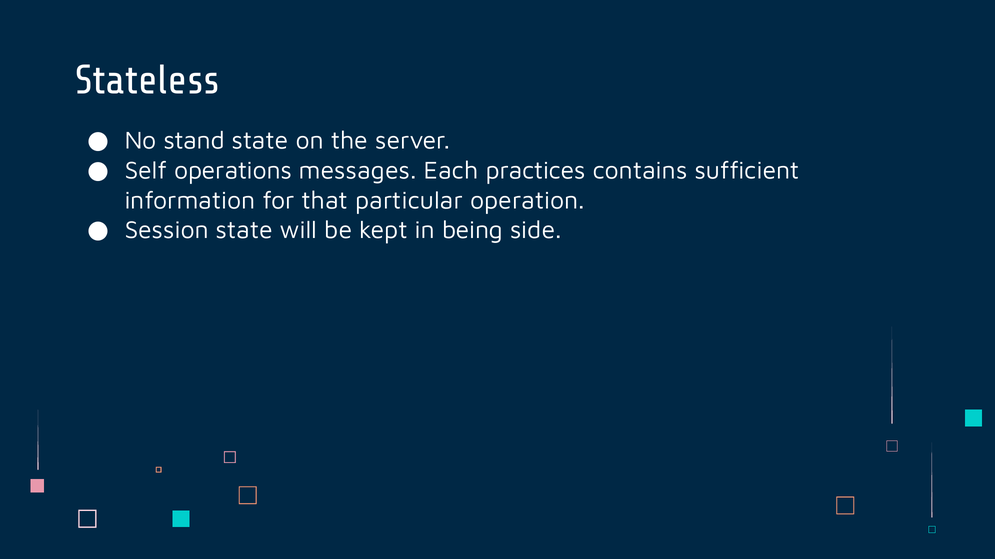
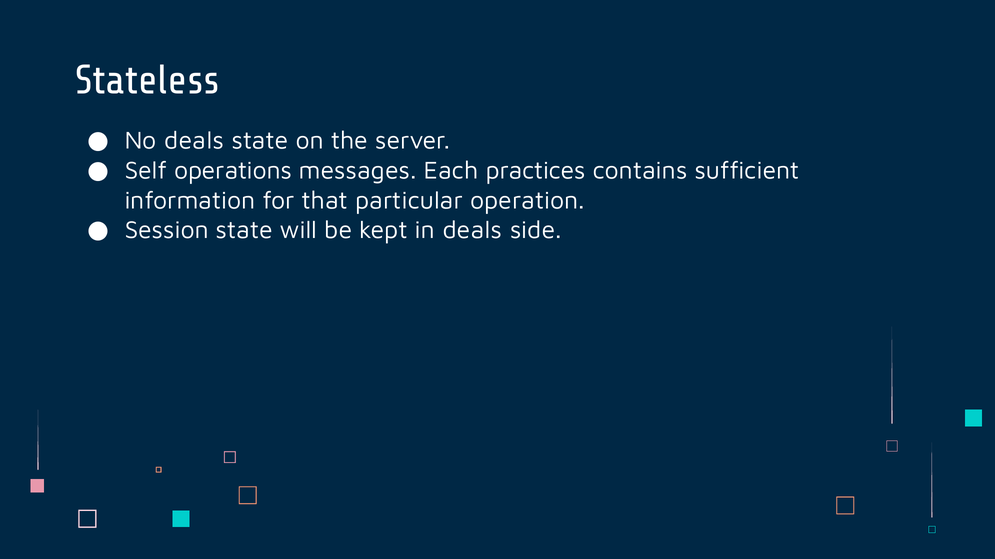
No stand: stand -> deals (194, 141)
in being: being -> deals (472, 231)
